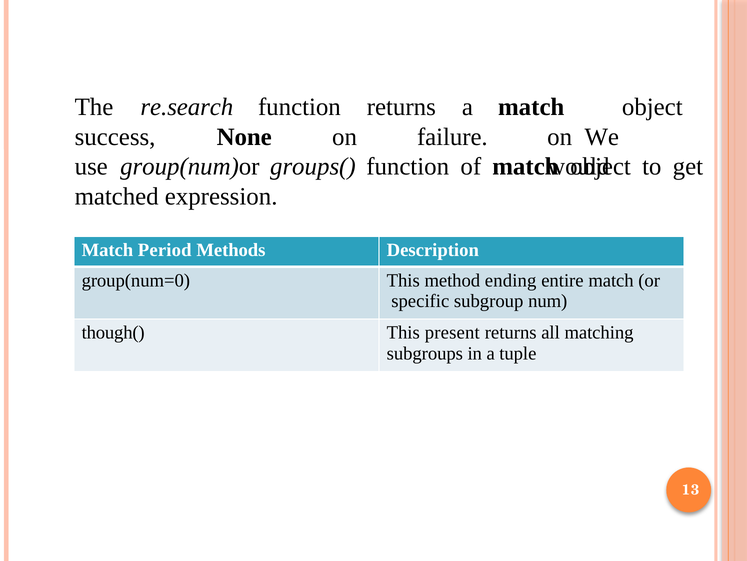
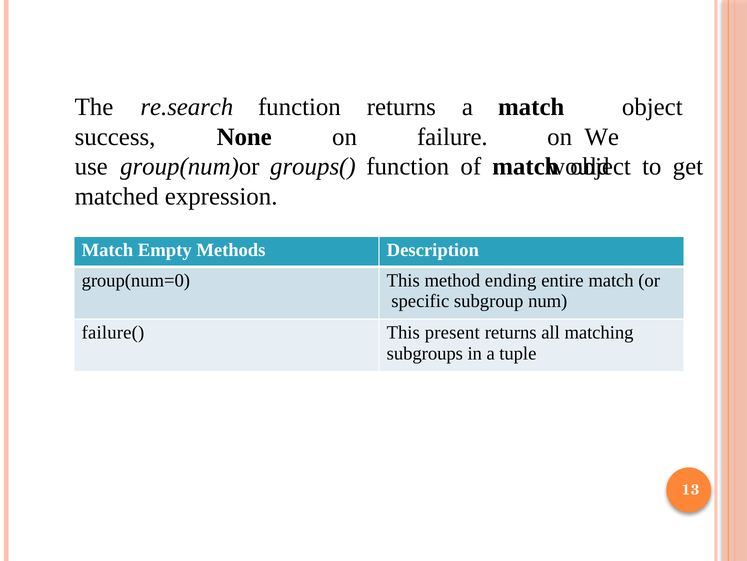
Period: Period -> Empty (165, 250)
though(: though( -> failure( (113, 332)
